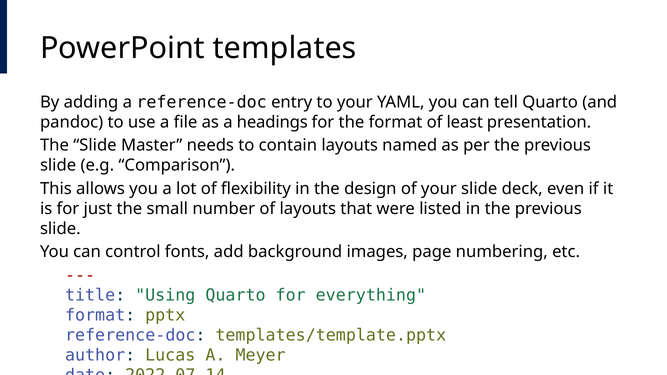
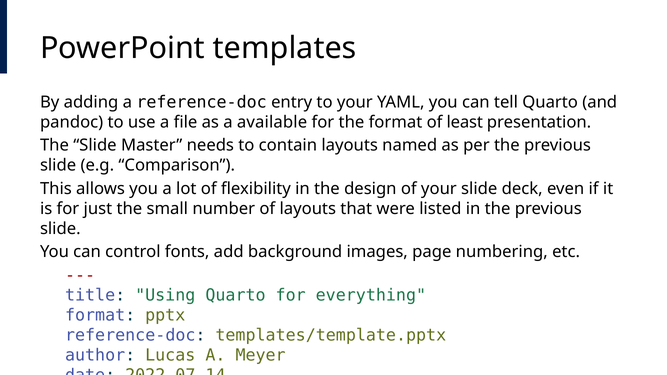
headings: headings -> available (272, 122)
